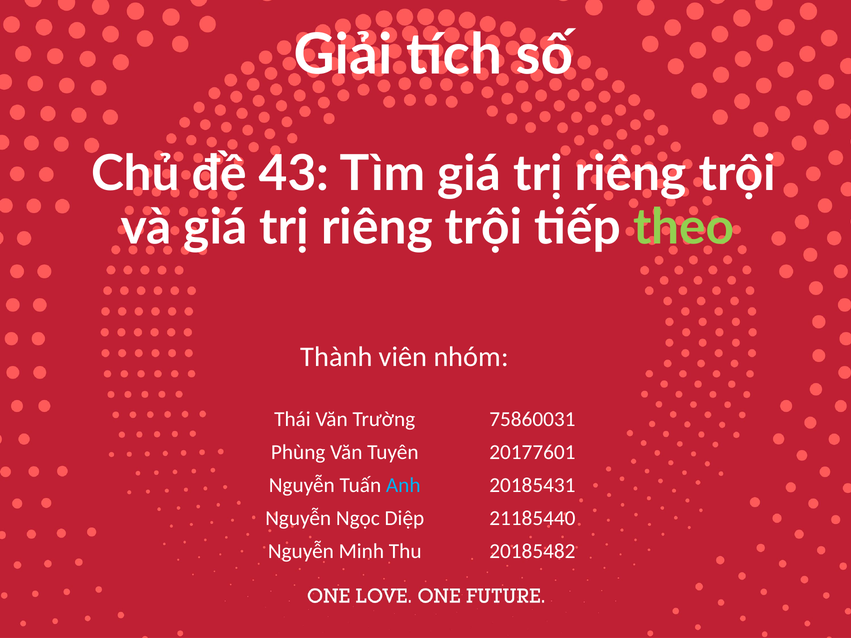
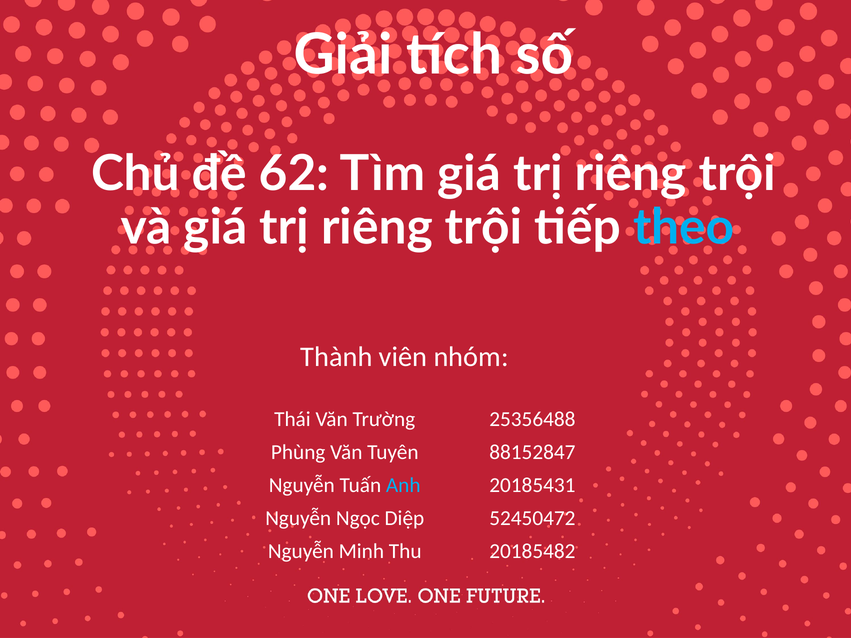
43: 43 -> 62 (294, 174)
theo colour: light green -> light blue (684, 227)
75860031: 75860031 -> 25356488 (532, 420)
20177601: 20177601 -> 88152847 (532, 453)
21185440: 21185440 -> 52450472 (532, 518)
